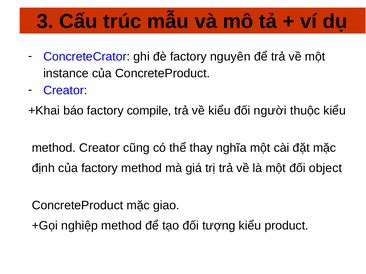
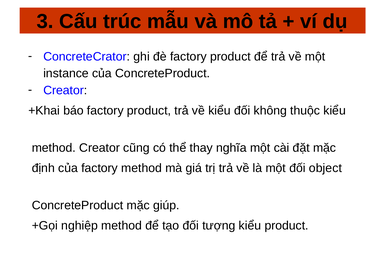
đè factory nguyên: nguyên -> product (230, 57)
báo factory compile: compile -> product (149, 111)
người: người -> không (270, 111)
giao: giao -> giúp (166, 206)
